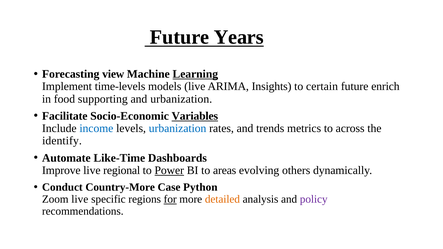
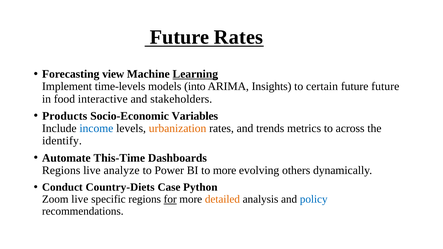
Future Years: Years -> Rates (239, 37)
models live: live -> into (195, 87)
future enrich: enrich -> future (385, 87)
supporting: supporting -> interactive (103, 99)
and urbanization: urbanization -> stakeholders (181, 99)
Facilitate: Facilitate -> Products (65, 116)
Variables underline: present -> none (195, 116)
urbanization colour: blue -> orange (178, 129)
Like-Time: Like-Time -> This-Time (119, 158)
Improve: Improve -> Regions (61, 170)
regional: regional -> analyze (122, 170)
Power underline: present -> none (169, 170)
to areas: areas -> more (225, 170)
Country-More: Country-More -> Country-Diets (120, 187)
policy colour: purple -> blue (314, 199)
